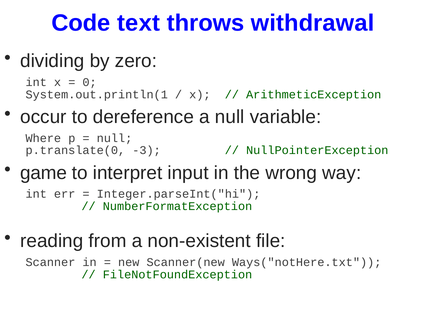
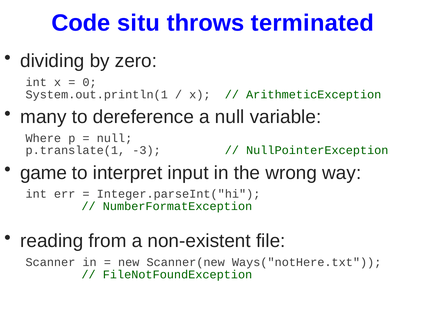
text: text -> situ (139, 23)
withdrawal: withdrawal -> terminated (313, 23)
occur: occur -> many (43, 117)
p.translate(0: p.translate(0 -> p.translate(1 (75, 151)
